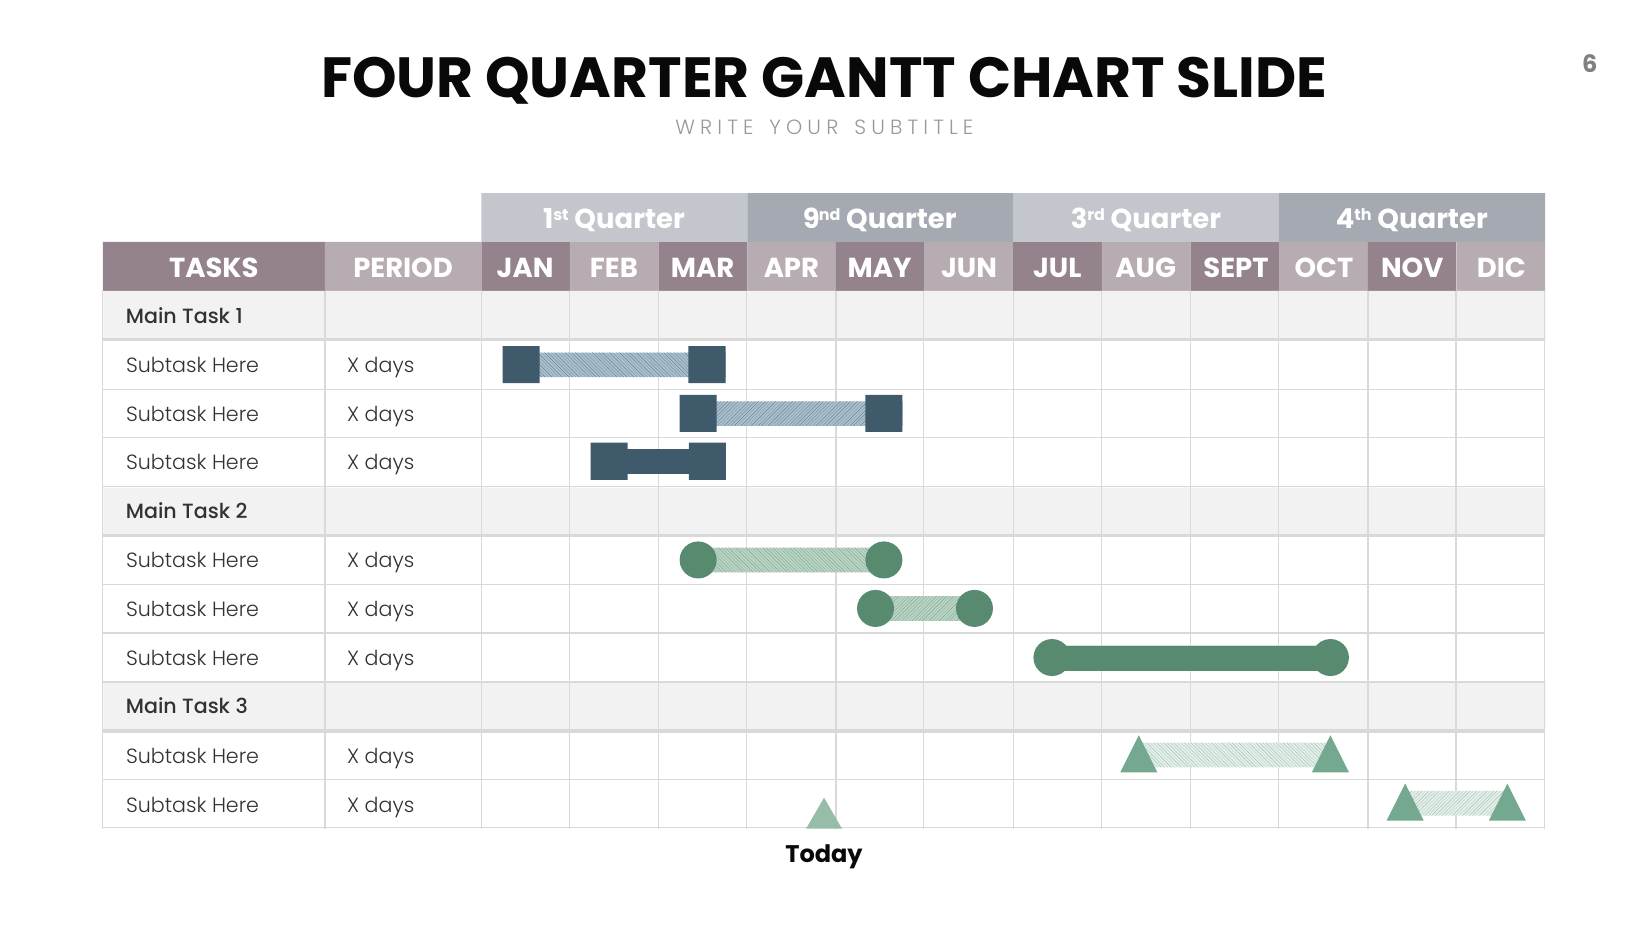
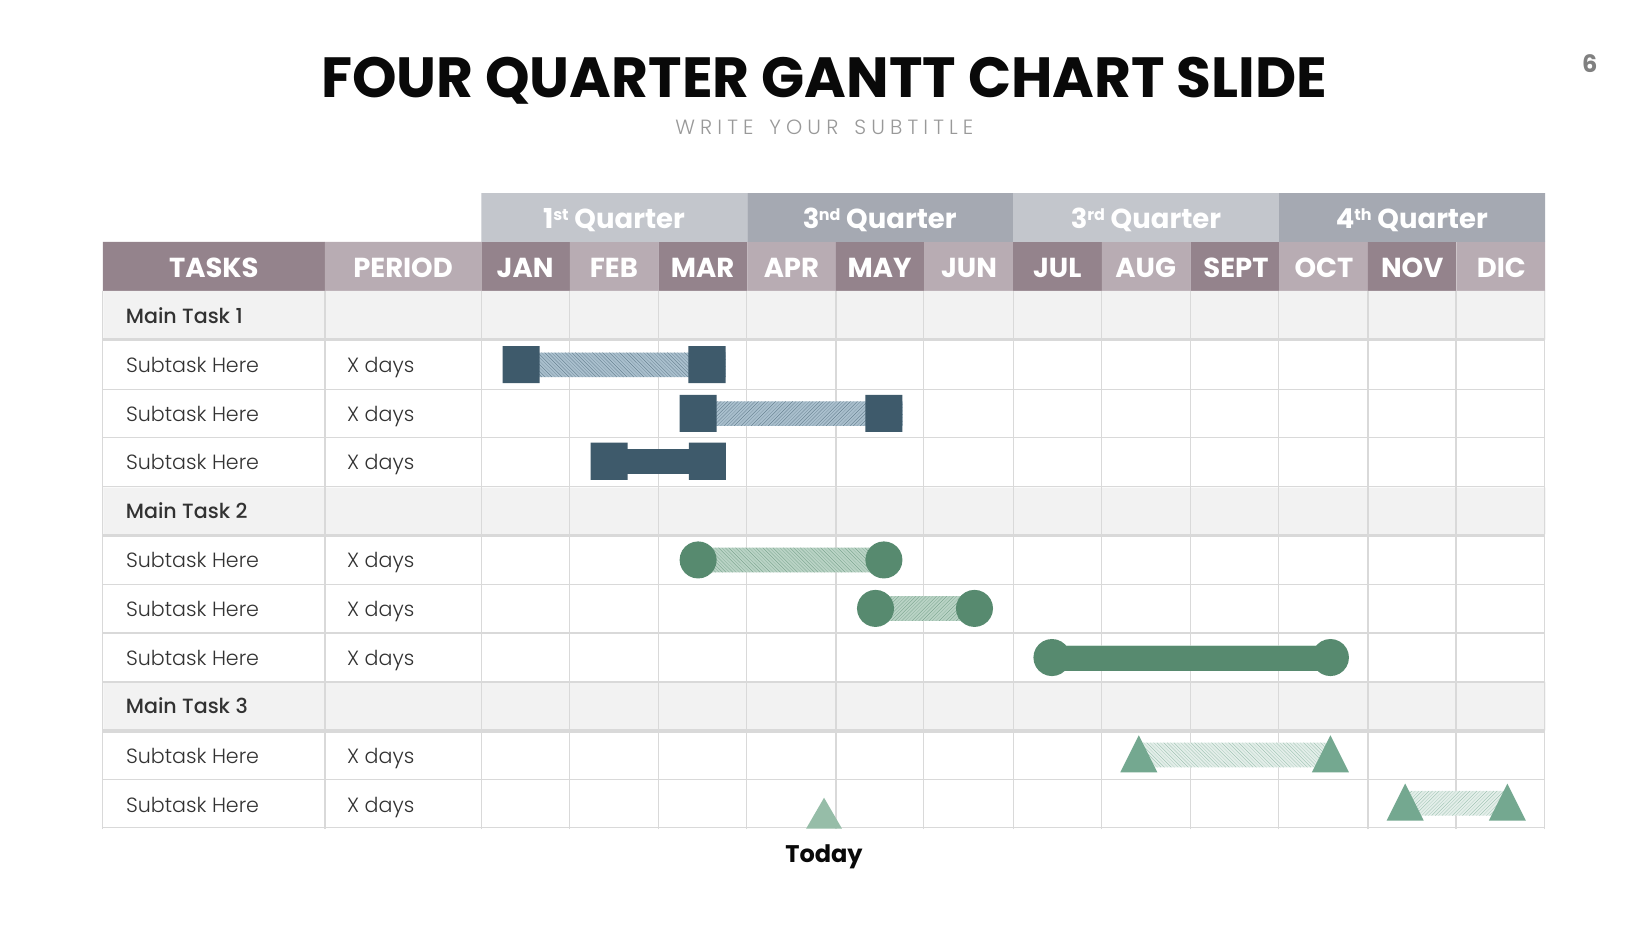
9: 9 -> 3 (811, 219)
